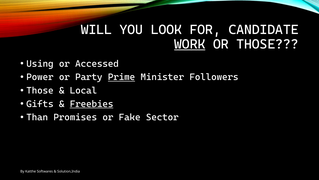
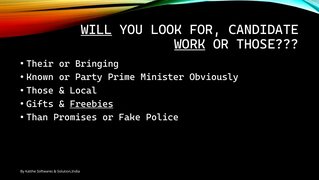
WILL underline: none -> present (96, 30)
Using: Using -> Their (40, 64)
Accessed: Accessed -> Bringing (97, 64)
Power: Power -> Known (40, 77)
Prime underline: present -> none (121, 77)
Followers: Followers -> Obviously (214, 77)
Sector: Sector -> Police (162, 117)
